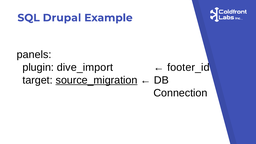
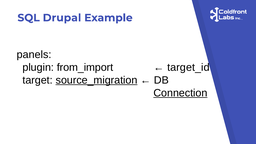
dive_import: dive_import -> from_import (85, 67)
footer_id: footer_id -> target_id (188, 67)
Connection underline: none -> present (180, 93)
